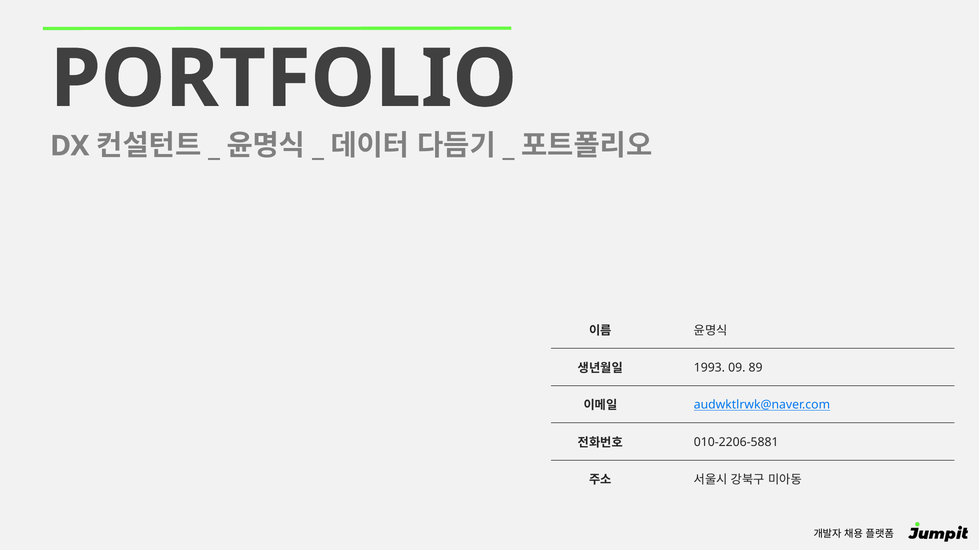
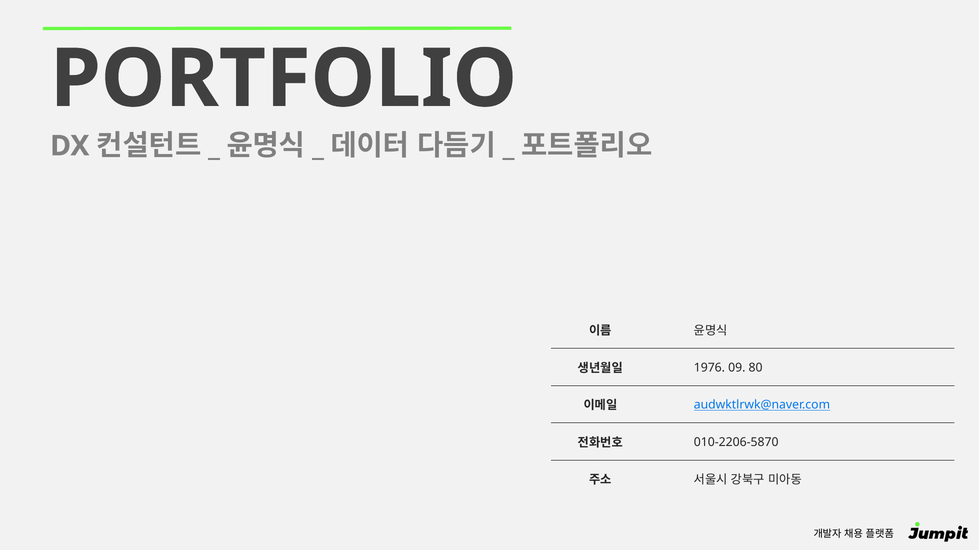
1993: 1993 -> 1976 (709, 368)
89: 89 -> 80 (756, 368)
010-2206-5881: 010-2206-5881 -> 010-2206-5870 (736, 443)
